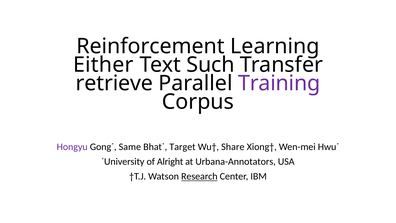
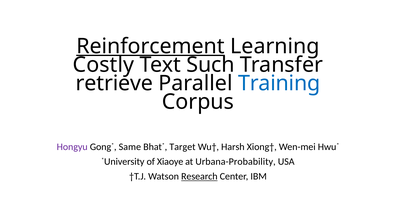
Reinforcement underline: none -> present (150, 46)
Either: Either -> Costly (103, 65)
Training colour: purple -> blue (279, 83)
Share: Share -> Harsh (233, 147)
Alright: Alright -> Xiaoye (170, 161)
Urbana-Annotators: Urbana-Annotators -> Urbana-Probability (236, 161)
